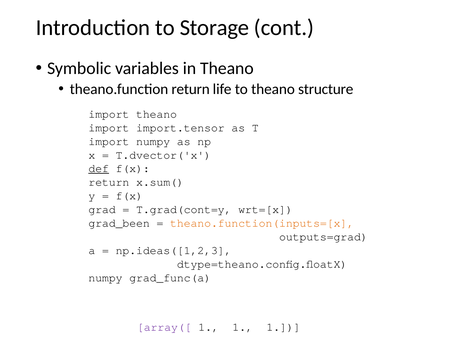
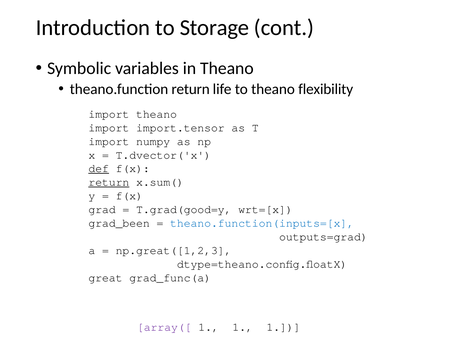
structure: structure -> flexibility (326, 89)
return underline: none -> present (109, 182)
T.grad(cont=y: T.grad(cont=y -> T.grad(good=y (184, 209)
theano.function(inputs=[x colour: orange -> blue (262, 223)
np.ideas([1,2,3: np.ideas([1,2,3 -> np.great([1,2,3 (174, 250)
numpy: numpy -> great (105, 277)
